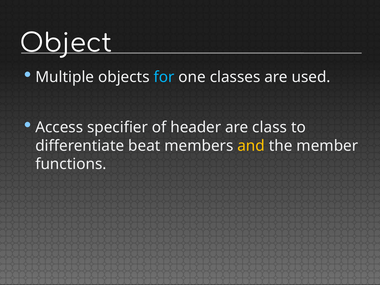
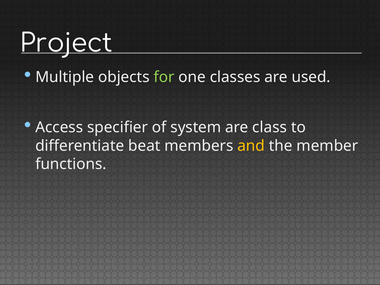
Object: Object -> Project (66, 43)
for colour: light blue -> light green (164, 77)
header: header -> system (196, 127)
